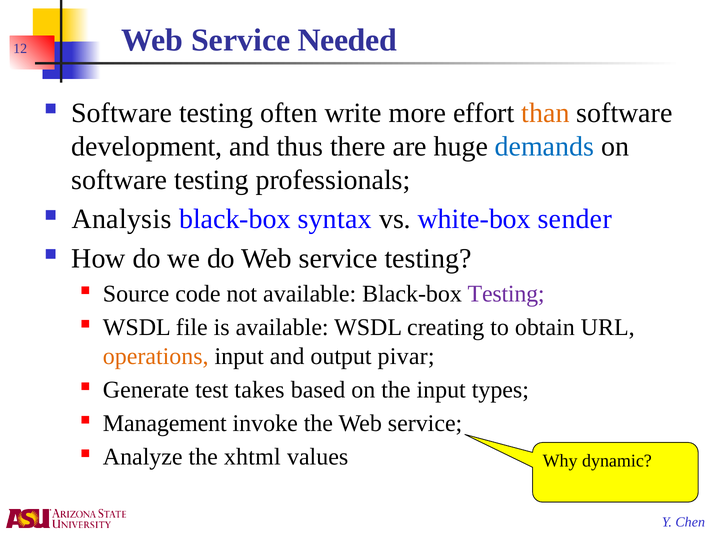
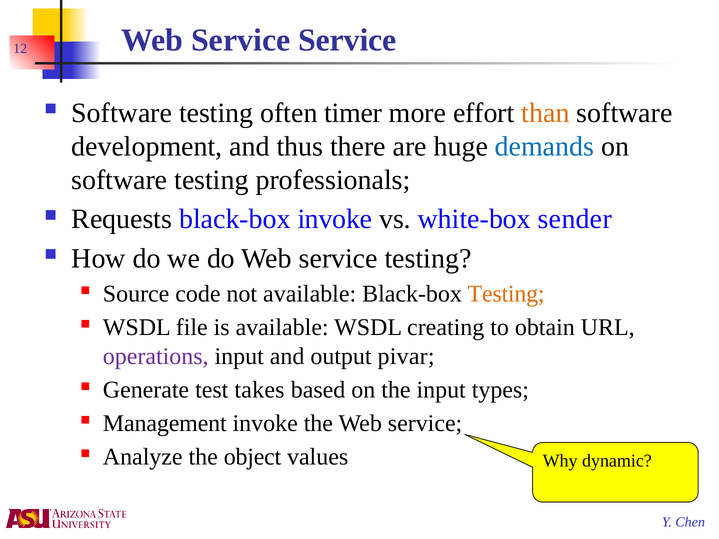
Service Needed: Needed -> Service (347, 40)
write: write -> timer (353, 113)
Analysis: Analysis -> Requests (122, 219)
black-box syntax: syntax -> invoke (335, 219)
Testing colour: purple -> orange (506, 294)
operations colour: orange -> purple (156, 356)
xhtml: xhtml -> object (253, 457)
